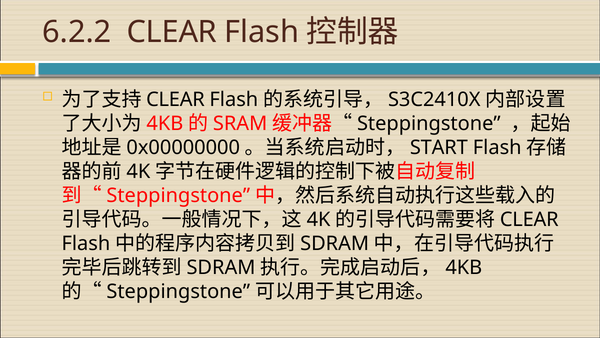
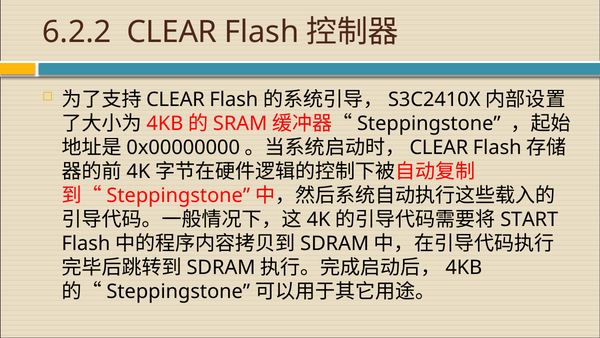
START: START -> CLEAR (439, 147)
CLEAR: CLEAR -> START (529, 219)
